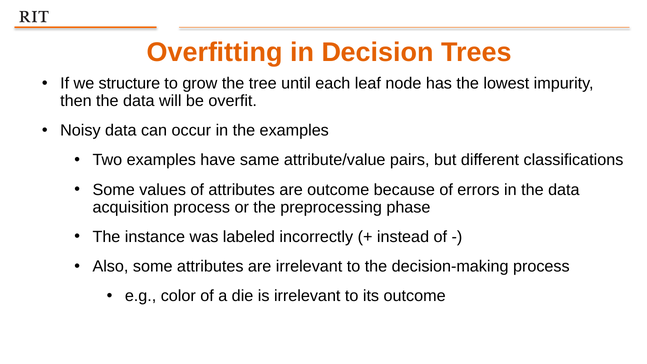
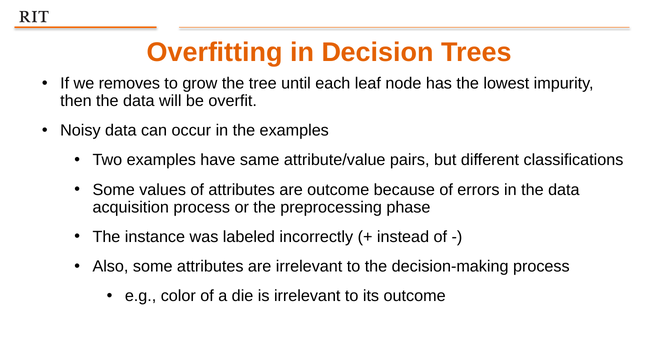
structure: structure -> removes (129, 83)
